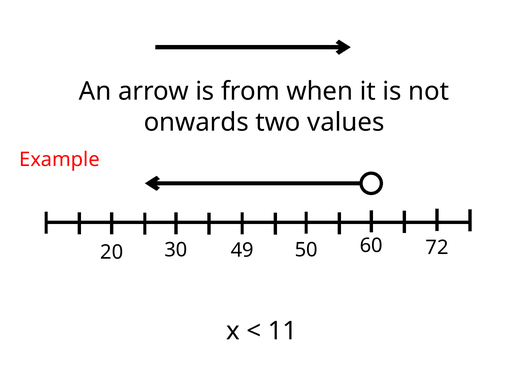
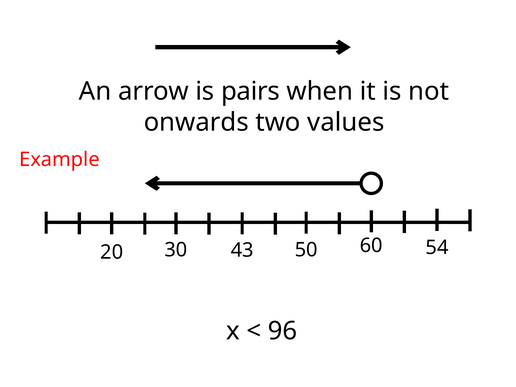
from: from -> pairs (251, 91)
49: 49 -> 43 (242, 250)
72: 72 -> 54 (437, 248)
11: 11 -> 96 (283, 331)
